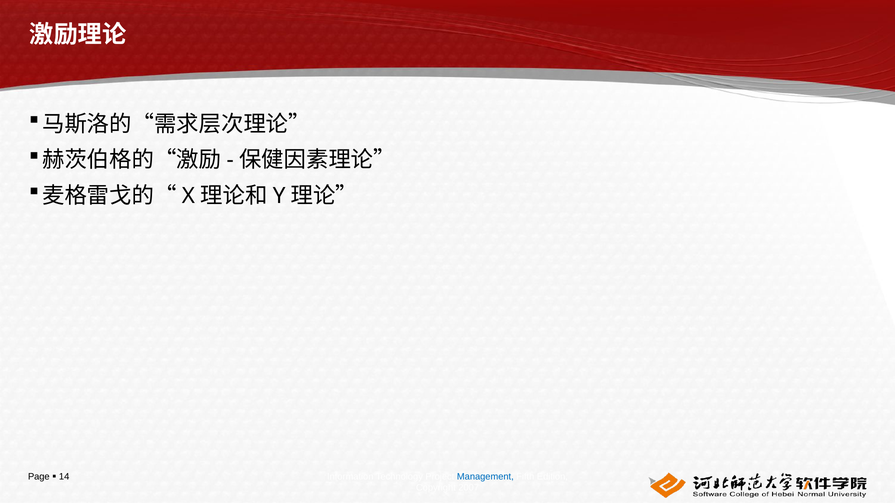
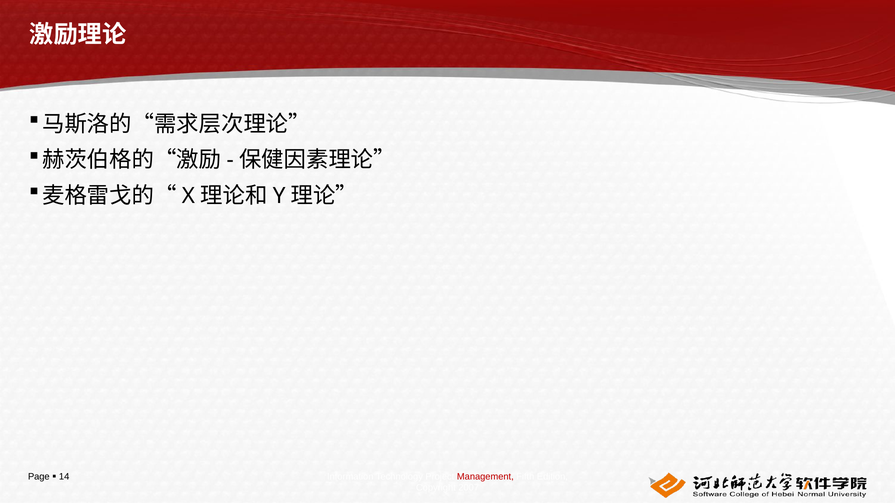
Management colour: blue -> red (485, 477)
